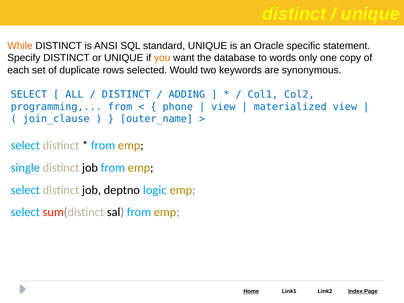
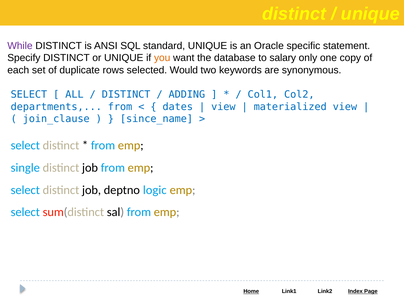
While colour: orange -> purple (20, 46)
words: words -> salary (283, 58)
programming: programming -> departments (56, 107)
phone: phone -> dates (178, 107)
outer_name: outer_name -> since_name (156, 119)
